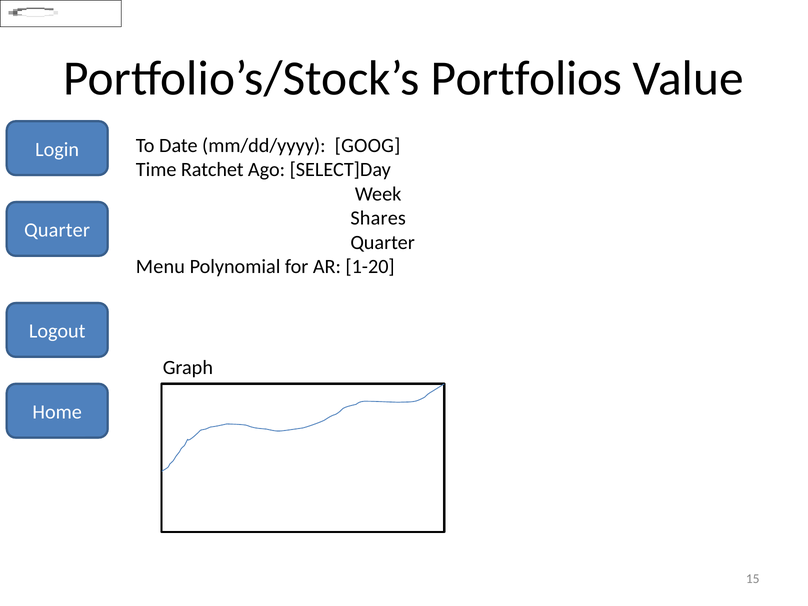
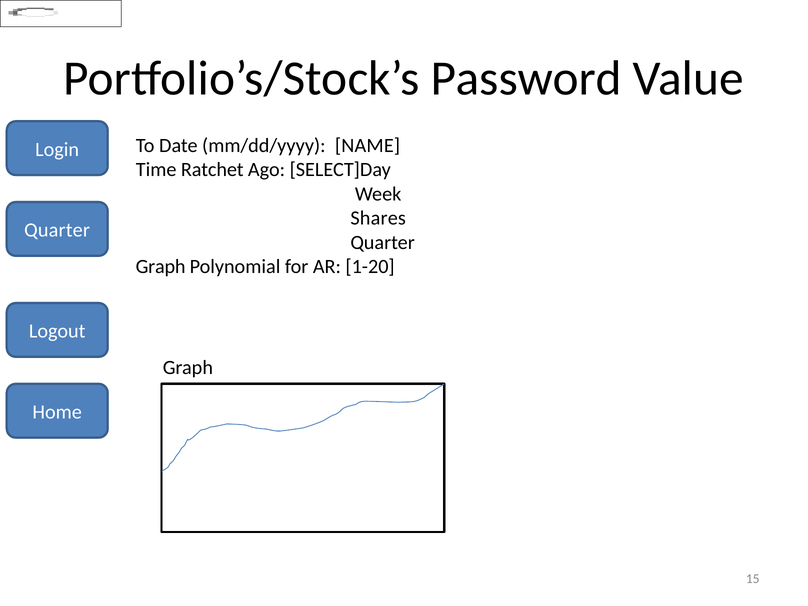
Portfolios: Portfolios -> Password (526, 78)
GOOG: GOOG -> NAME (368, 145)
Menu: Menu -> Graph (161, 267)
